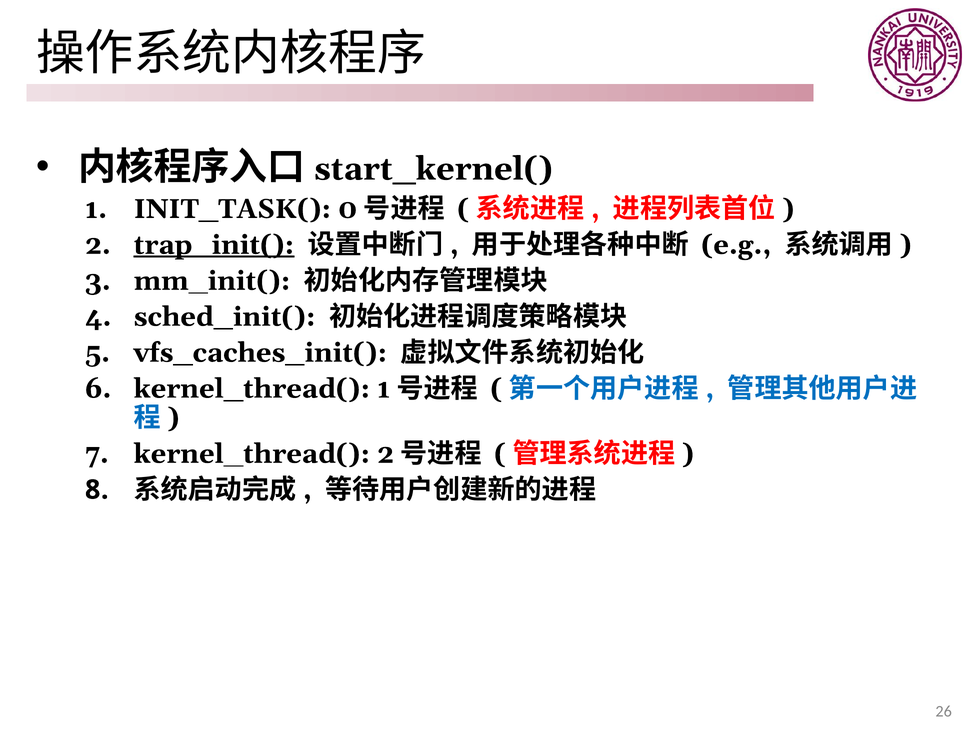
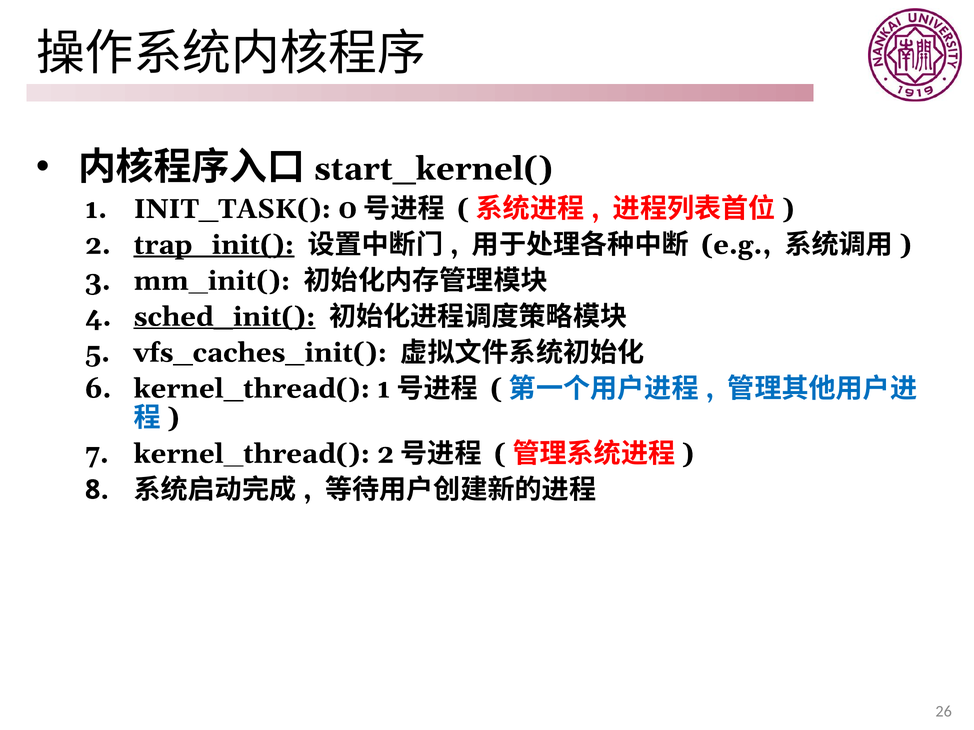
sched_init( underline: none -> present (225, 317)
